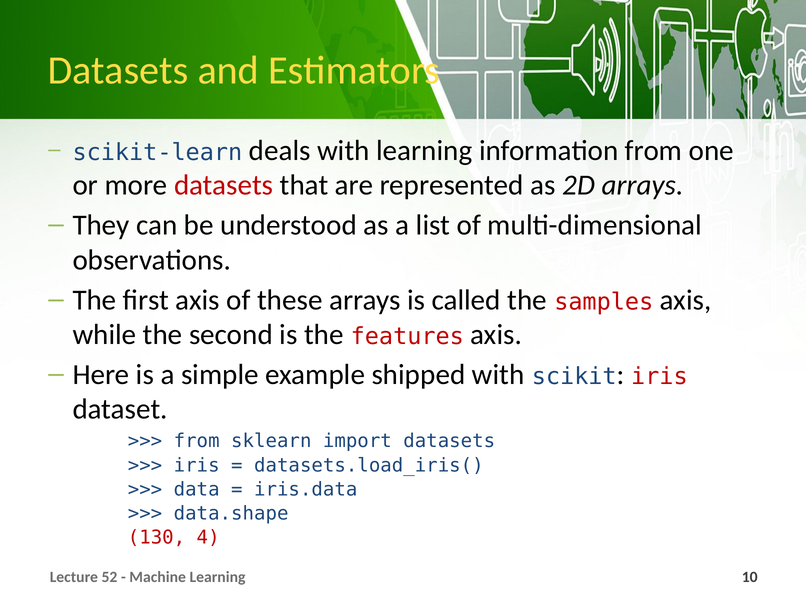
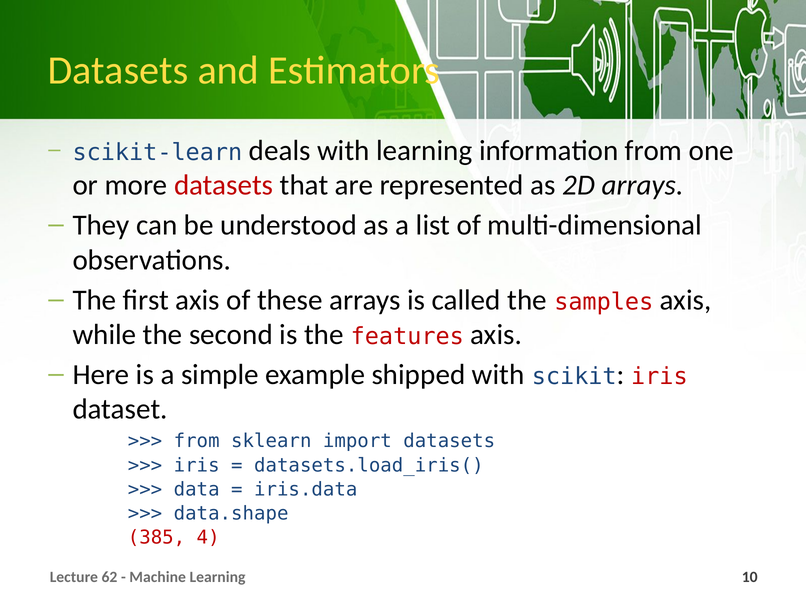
130: 130 -> 385 (156, 538)
52: 52 -> 62 (109, 577)
